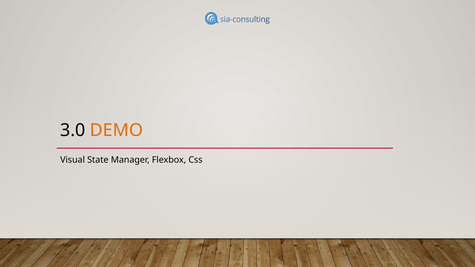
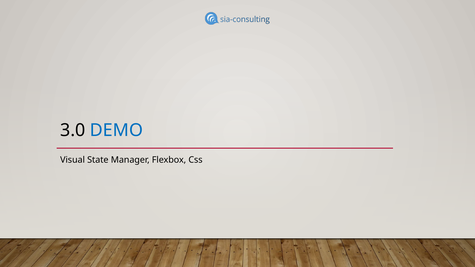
DEMO colour: orange -> blue (116, 130)
